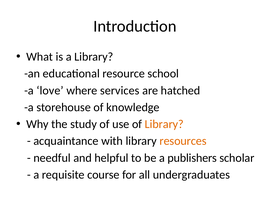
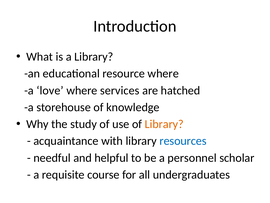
resource school: school -> where (163, 73)
resources colour: orange -> blue (183, 141)
publishers: publishers -> personnel (192, 157)
